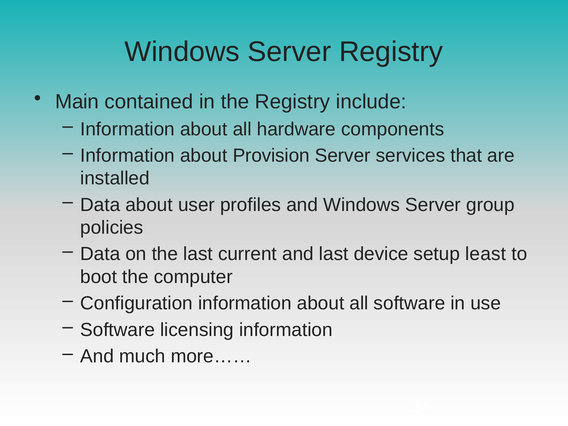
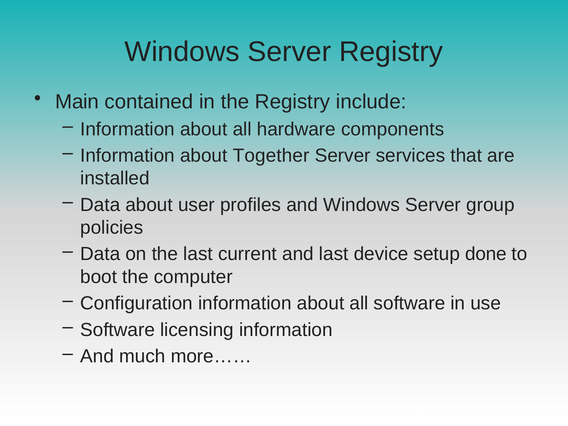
Provision: Provision -> Together (271, 156)
least: least -> done (486, 254)
